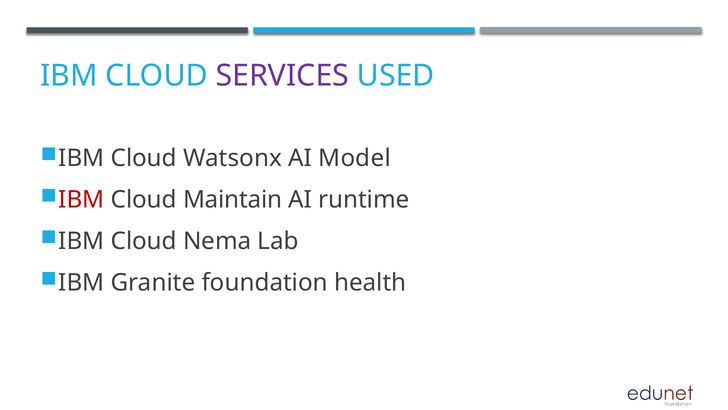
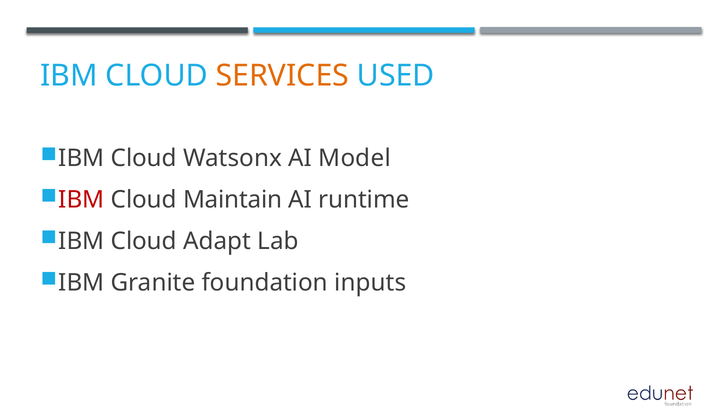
SERVICES colour: purple -> orange (282, 76)
Nema: Nema -> Adapt (217, 241)
health: health -> inputs (370, 283)
